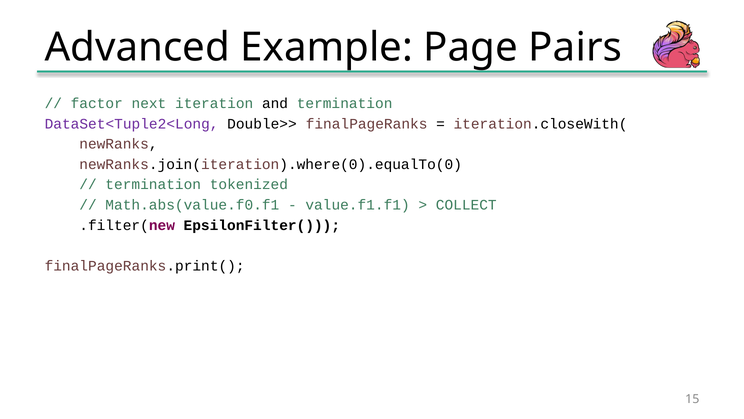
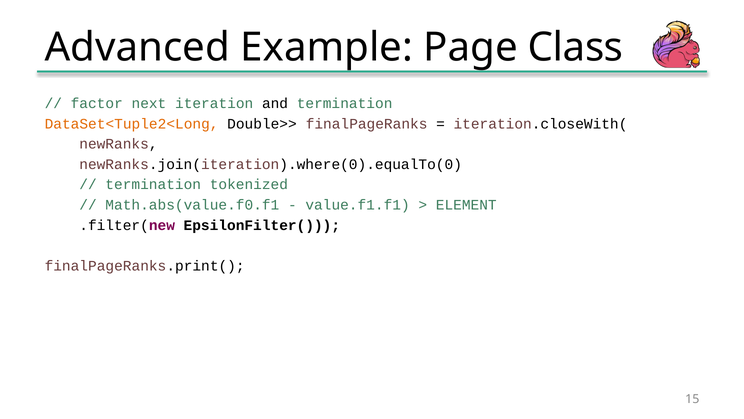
Pairs: Pairs -> Class (576, 47)
DataSet<Tuple2<Long colour: purple -> orange (132, 124)
COLLECT: COLLECT -> ELEMENT (466, 205)
